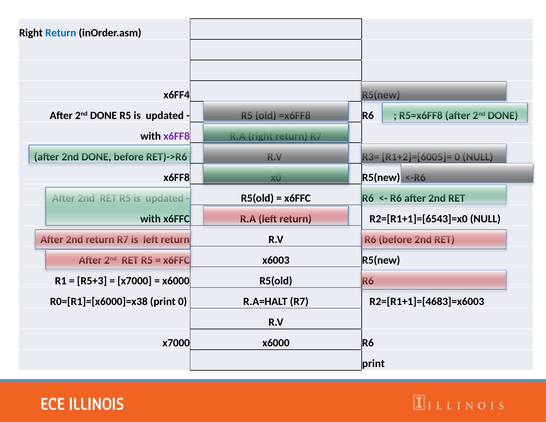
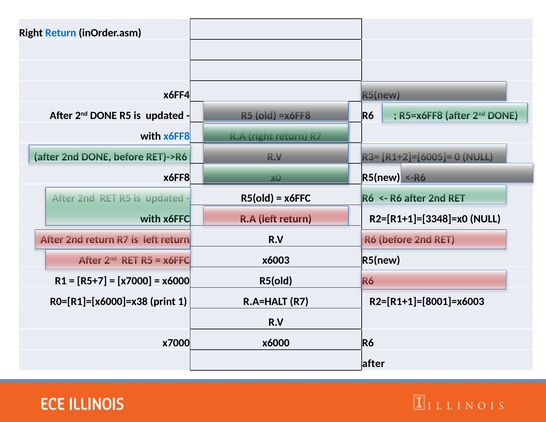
x6FF8 colour: purple -> blue (177, 136)
R2=[R1+1]=[6543]=x0: R2=[R1+1]=[6543]=x0 -> R2=[R1+1]=[3348]=x0 (419, 219)
R5+3: R5+3 -> R5+7 (92, 281)
print 0: 0 -> 1 (183, 302)
R2=[R1+1]=[4683]=x6003: R2=[R1+1]=[4683]=x6003 -> R2=[R1+1]=[8001]=x6003 (427, 302)
print: print -> after (373, 364)
